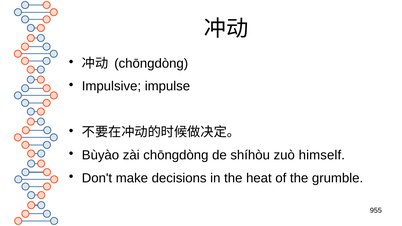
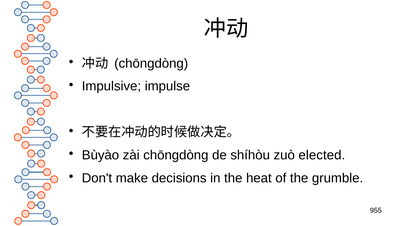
himself: himself -> elected (322, 155)
